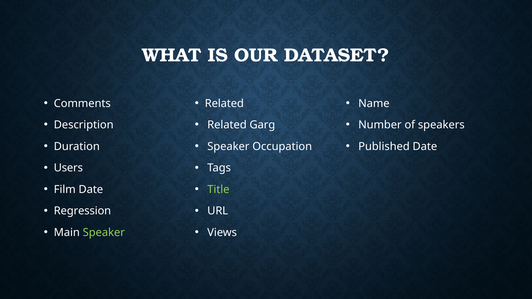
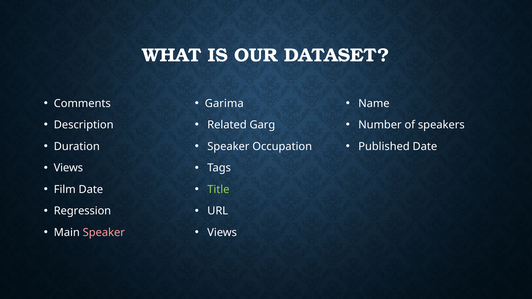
Related: Related -> Garima (224, 104)
Users: Users -> Views (68, 168)
Speaker colour: light green -> pink (104, 233)
